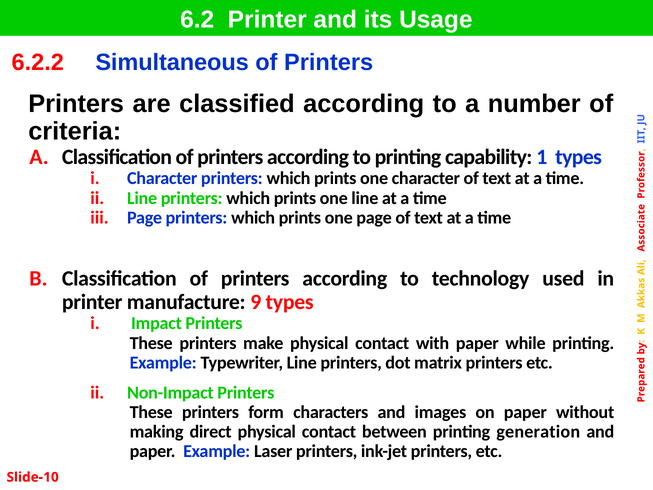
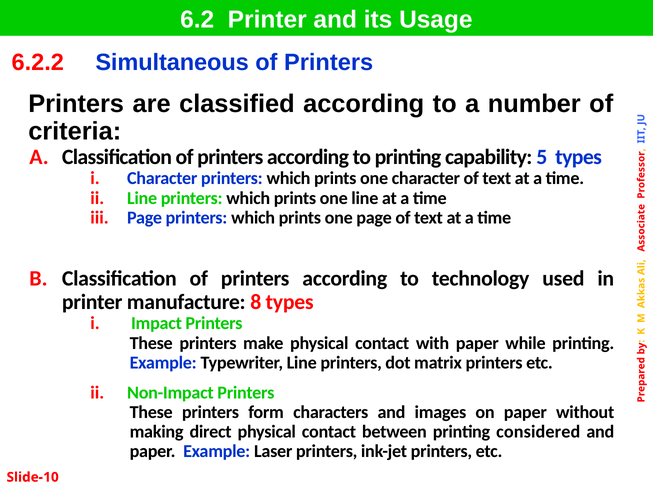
1: 1 -> 5 (542, 157)
9: 9 -> 8 (256, 302)
generation: generation -> considered (538, 432)
